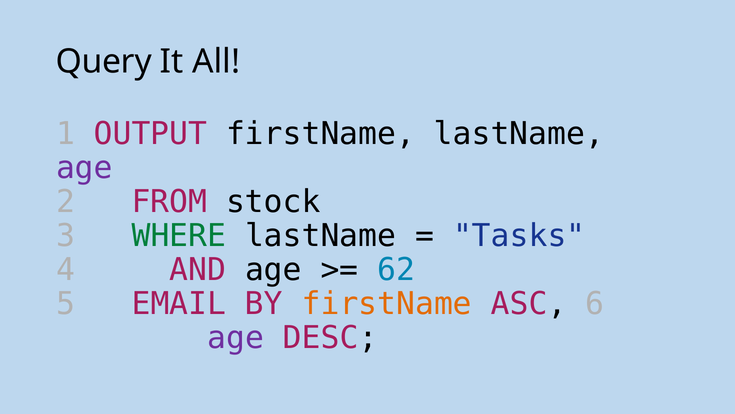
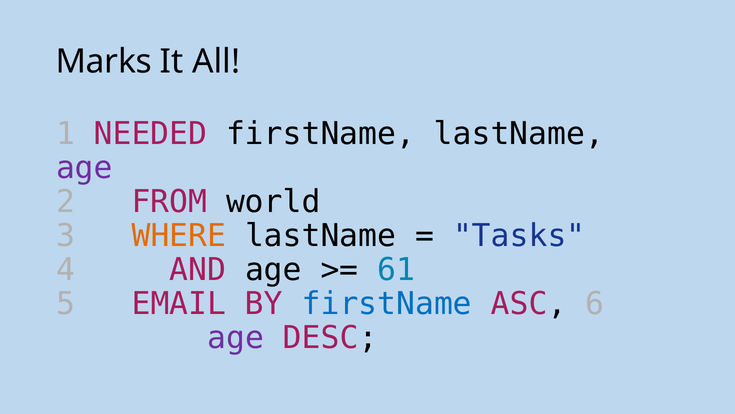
Query: Query -> Marks (104, 62)
OUTPUT: OUTPUT -> NEEDED (150, 134)
stock: stock -> world (273, 202)
WHERE colour: green -> orange (179, 236)
62: 62 -> 61 (396, 269)
firstName colour: orange -> blue (387, 303)
